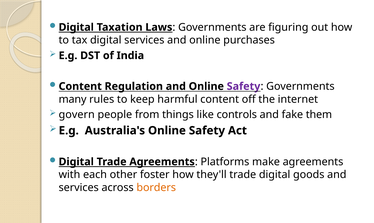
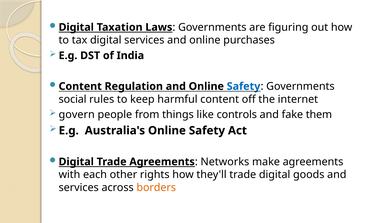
Safety colour: purple -> blue (244, 86)
many: many -> social (73, 99)
Platforms: Platforms -> Networks (225, 161)
foster: foster -> rights (155, 174)
